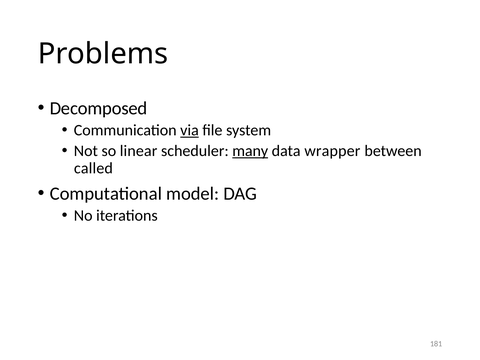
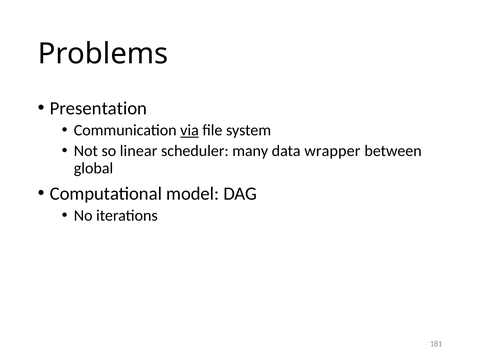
Decomposed: Decomposed -> Presentation (98, 108)
many underline: present -> none (250, 151)
called: called -> global (94, 168)
